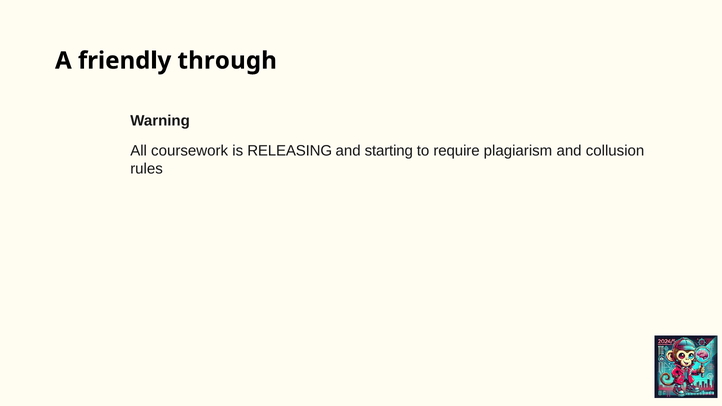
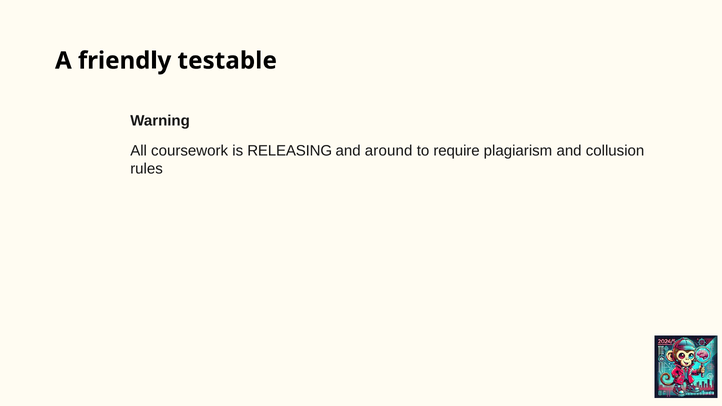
through: through -> testable (227, 61)
starting: starting -> around (389, 151)
